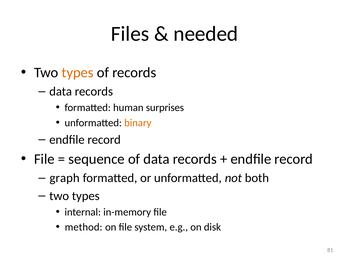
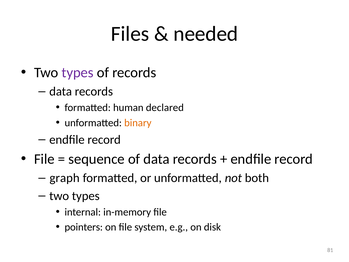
types colour: orange -> purple (78, 73)
surprises: surprises -> declared (165, 108)
method: method -> pointers (84, 227)
